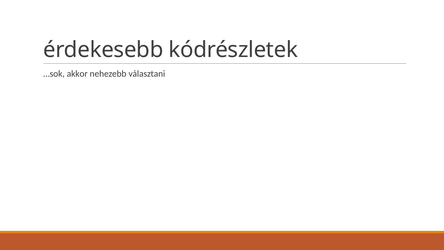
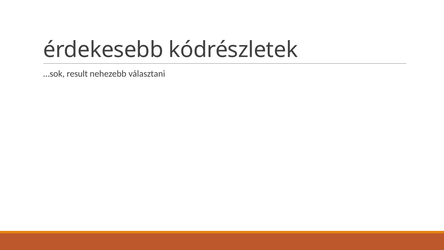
akkor: akkor -> result (77, 74)
